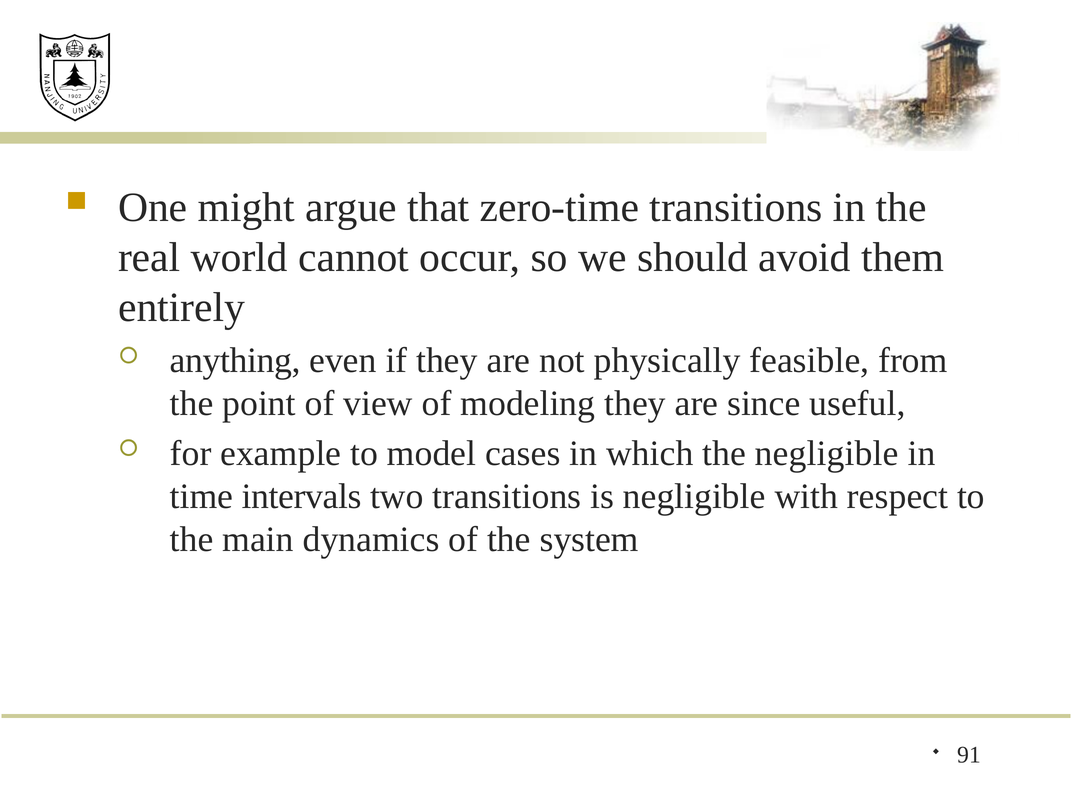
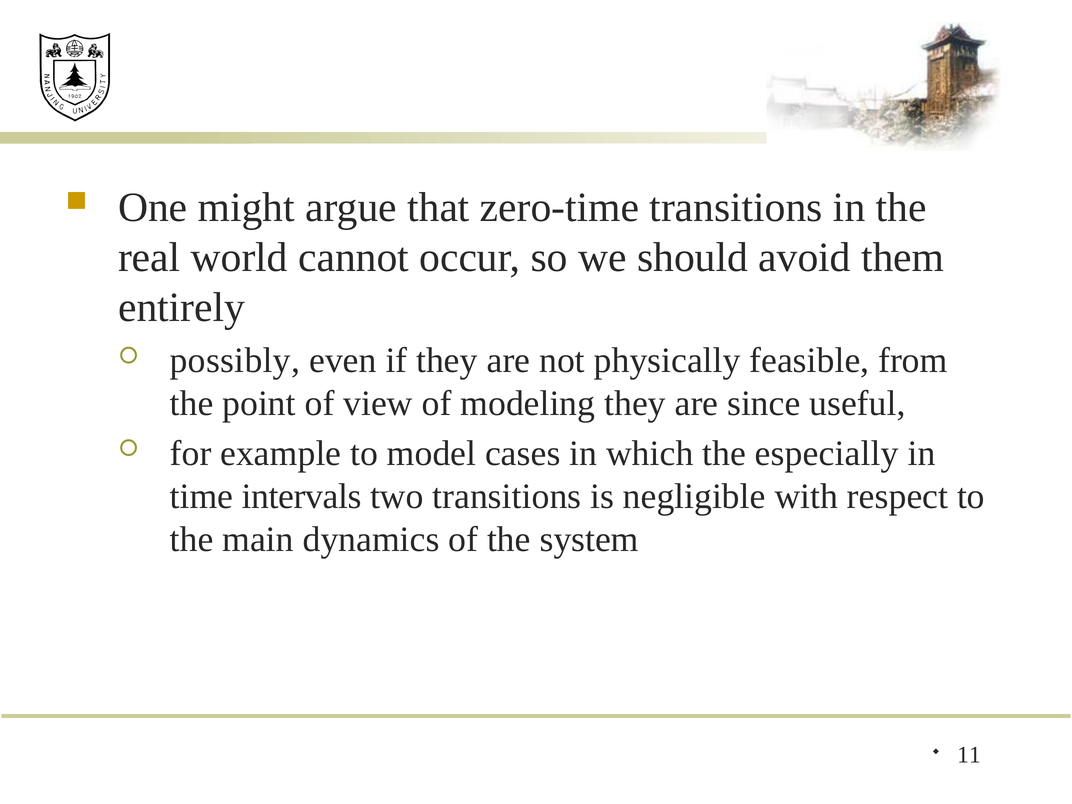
anything: anything -> possibly (235, 361)
the negligible: negligible -> especially (827, 454)
91: 91 -> 11 (969, 755)
